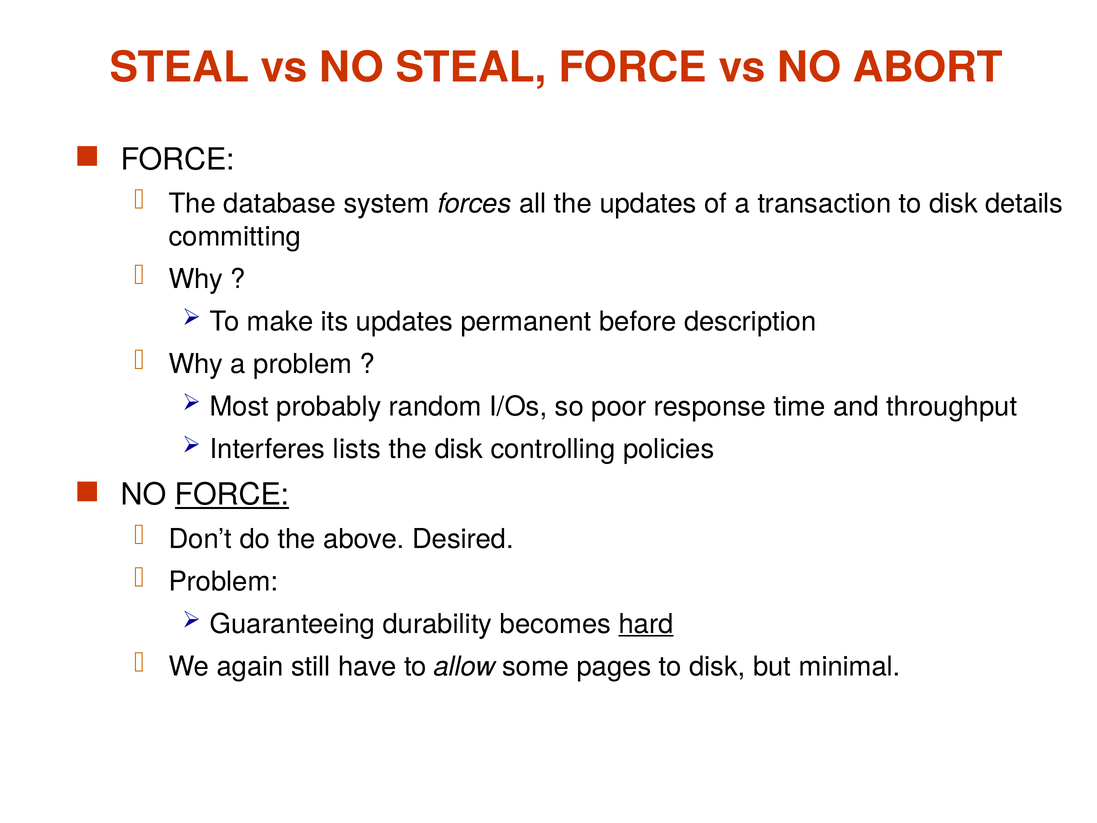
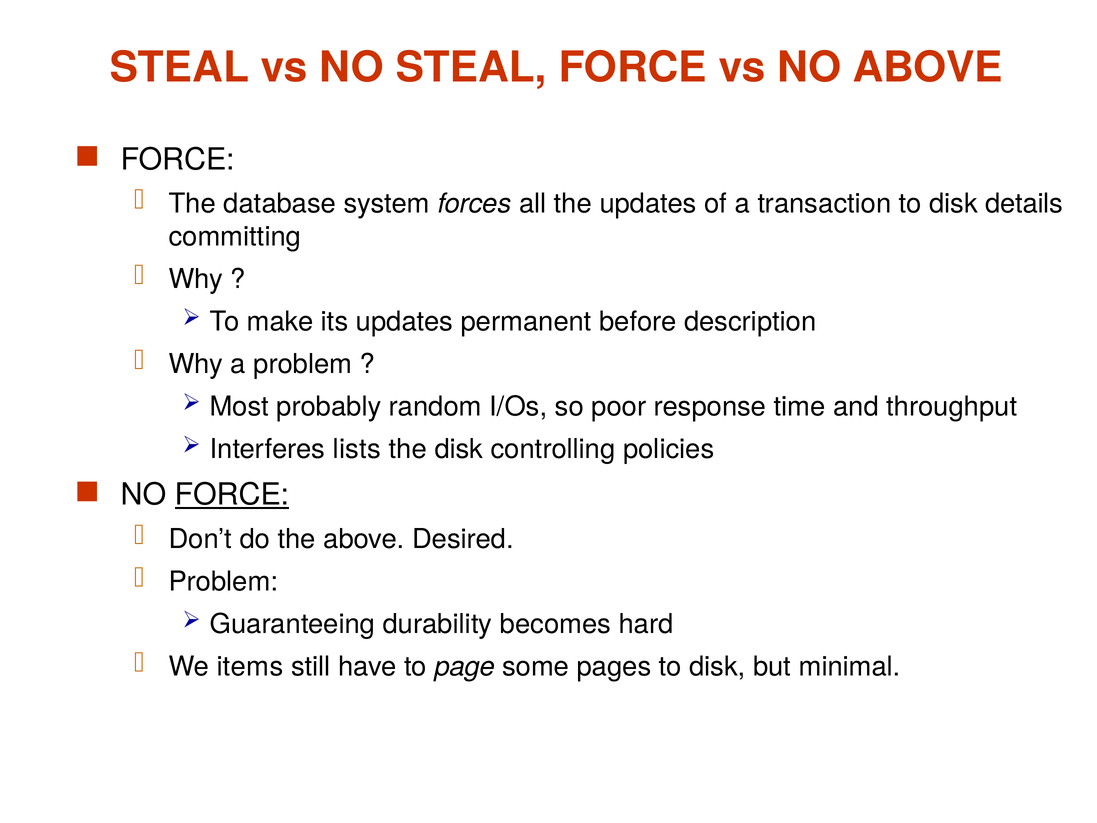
NO ABORT: ABORT -> ABOVE (928, 68)
hard underline: present -> none (646, 624)
again: again -> items (250, 666)
allow: allow -> page (465, 666)
